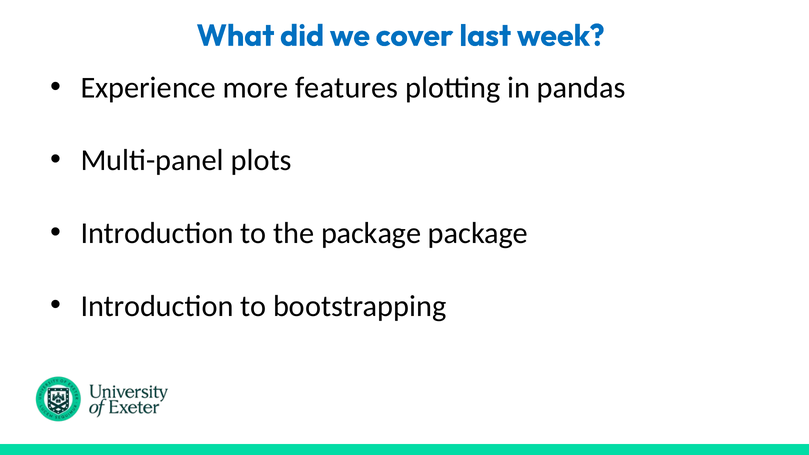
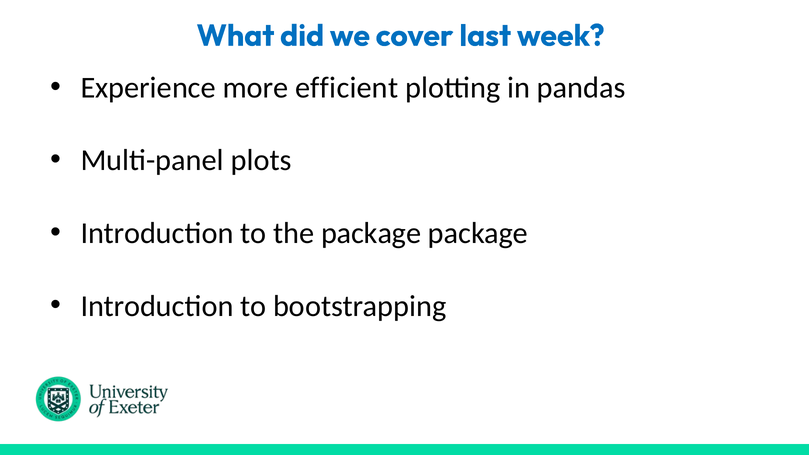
features: features -> efficient (347, 88)
